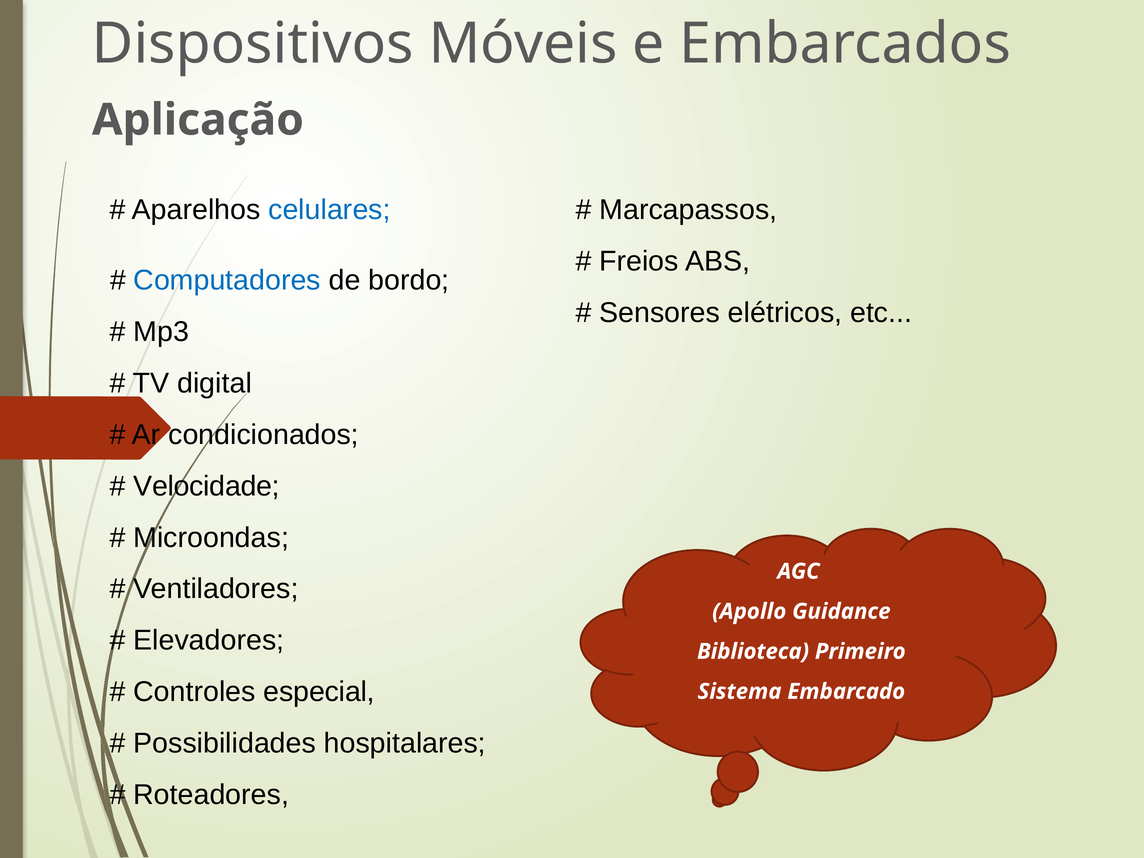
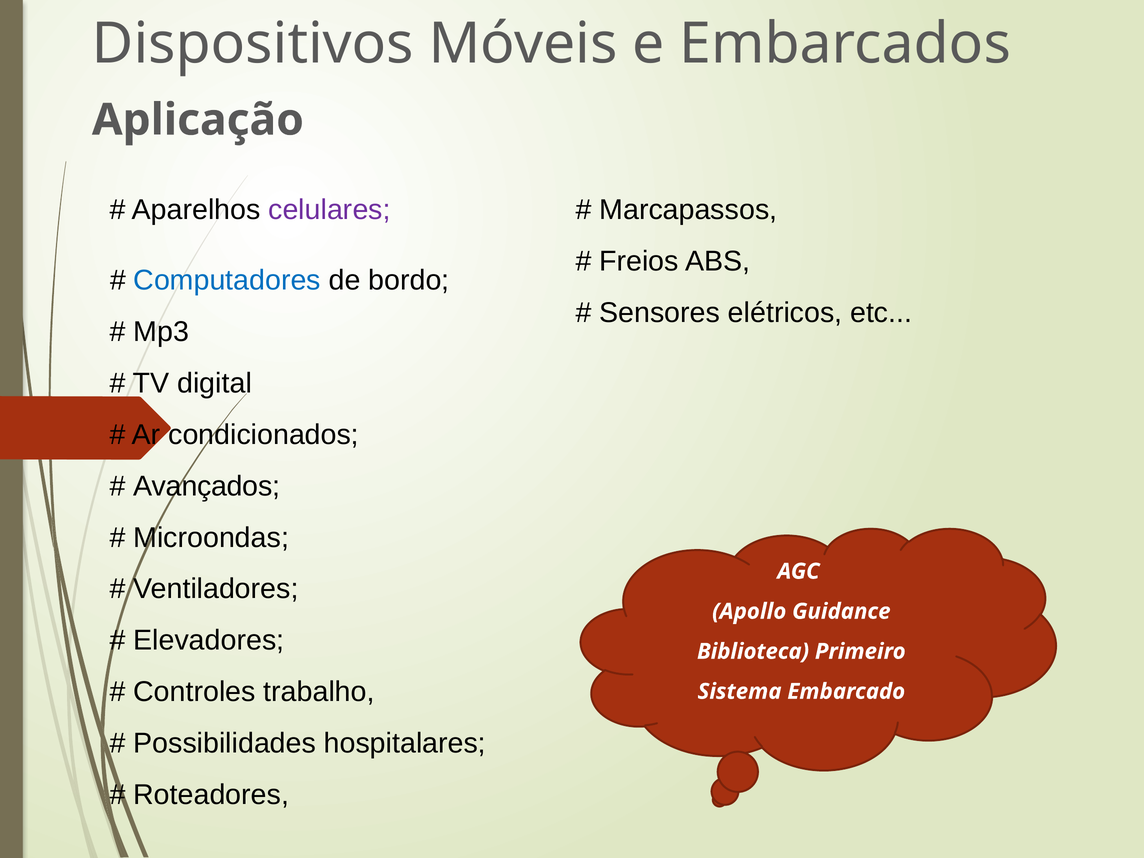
celulares colour: blue -> purple (329, 210)
Velocidade: Velocidade -> Avançados (207, 486)
especial: especial -> trabalho (319, 692)
